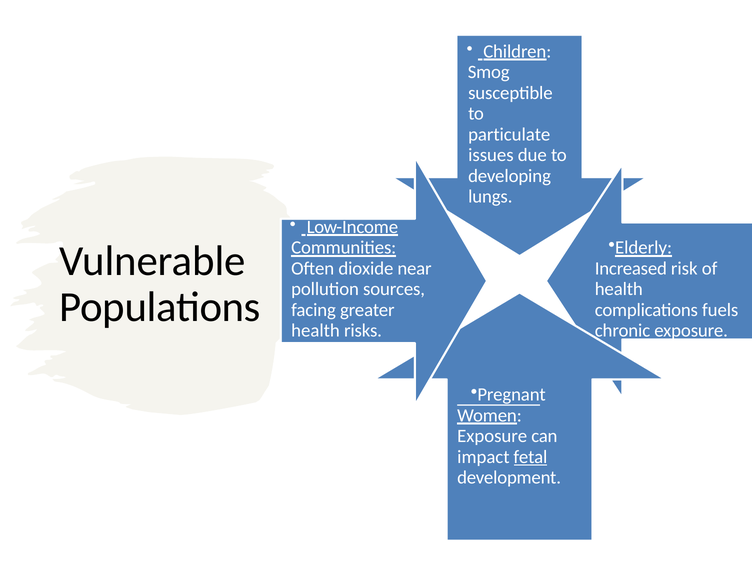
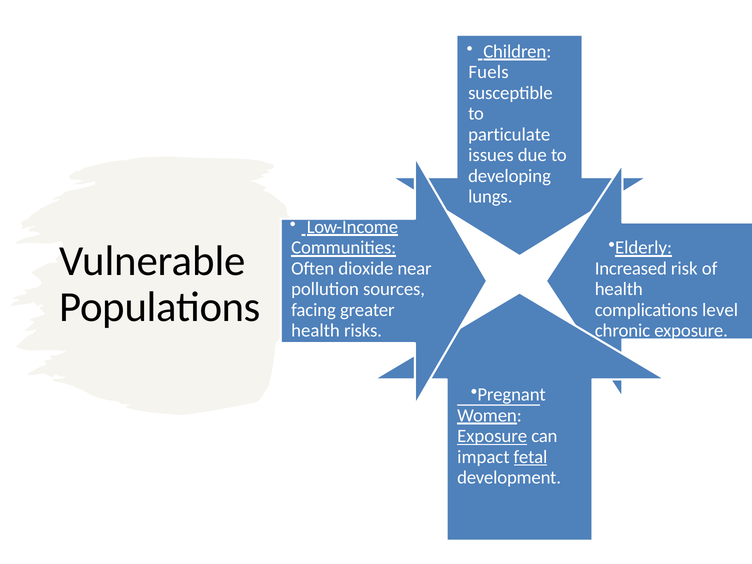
Smog: Smog -> Fuels (489, 72)
fuels: fuels -> level (720, 310)
Exposure underline: none -> present (492, 436)
